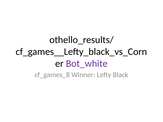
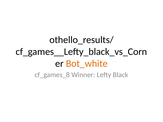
Bot_white colour: purple -> orange (87, 64)
